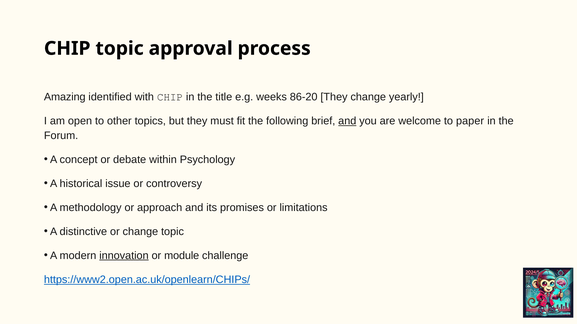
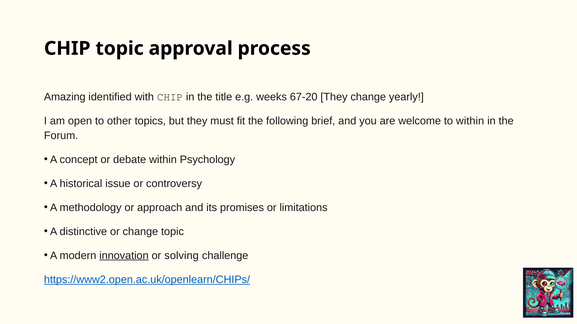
86-20: 86-20 -> 67-20 (304, 97)
and underline: present -> none (347, 121)
to paper: paper -> within (470, 121)
module: module -> solving (182, 256)
